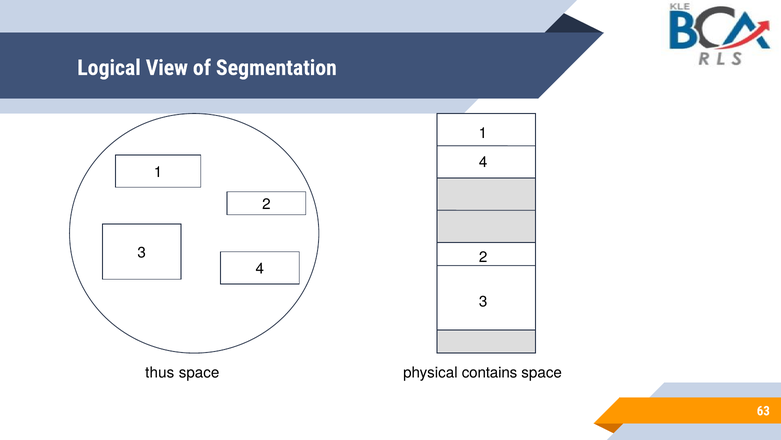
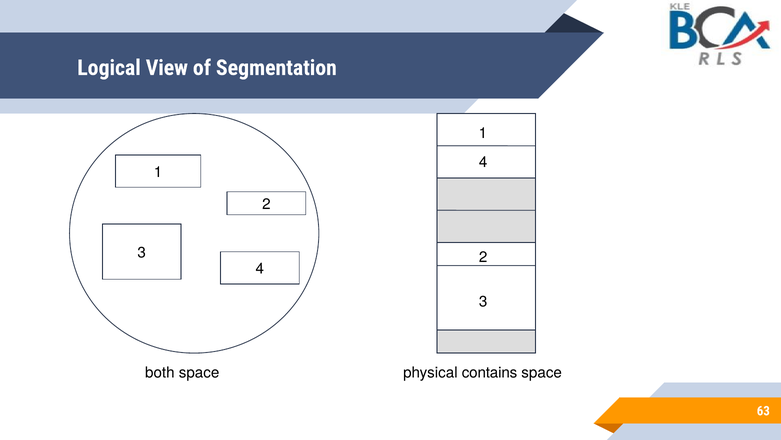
thus: thus -> both (160, 372)
